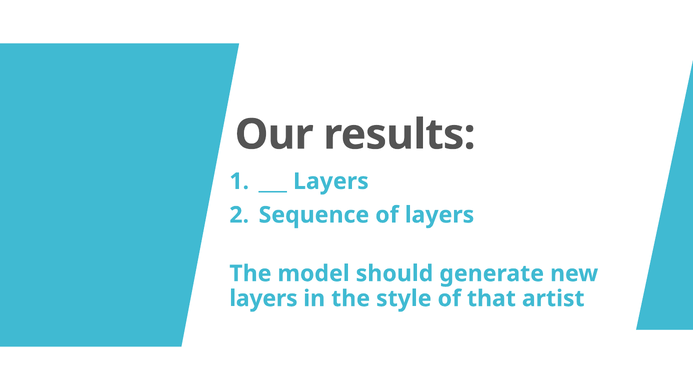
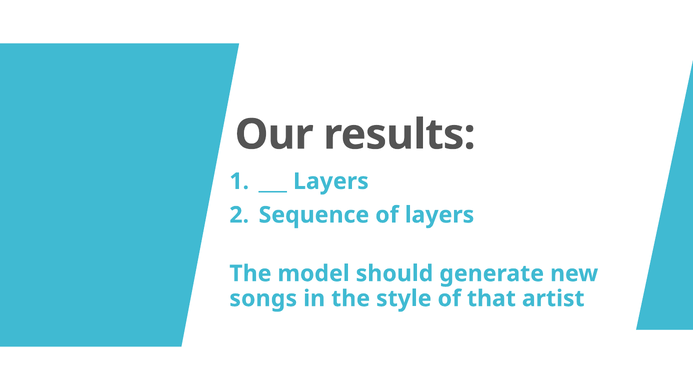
layers: layers -> songs (263, 298)
